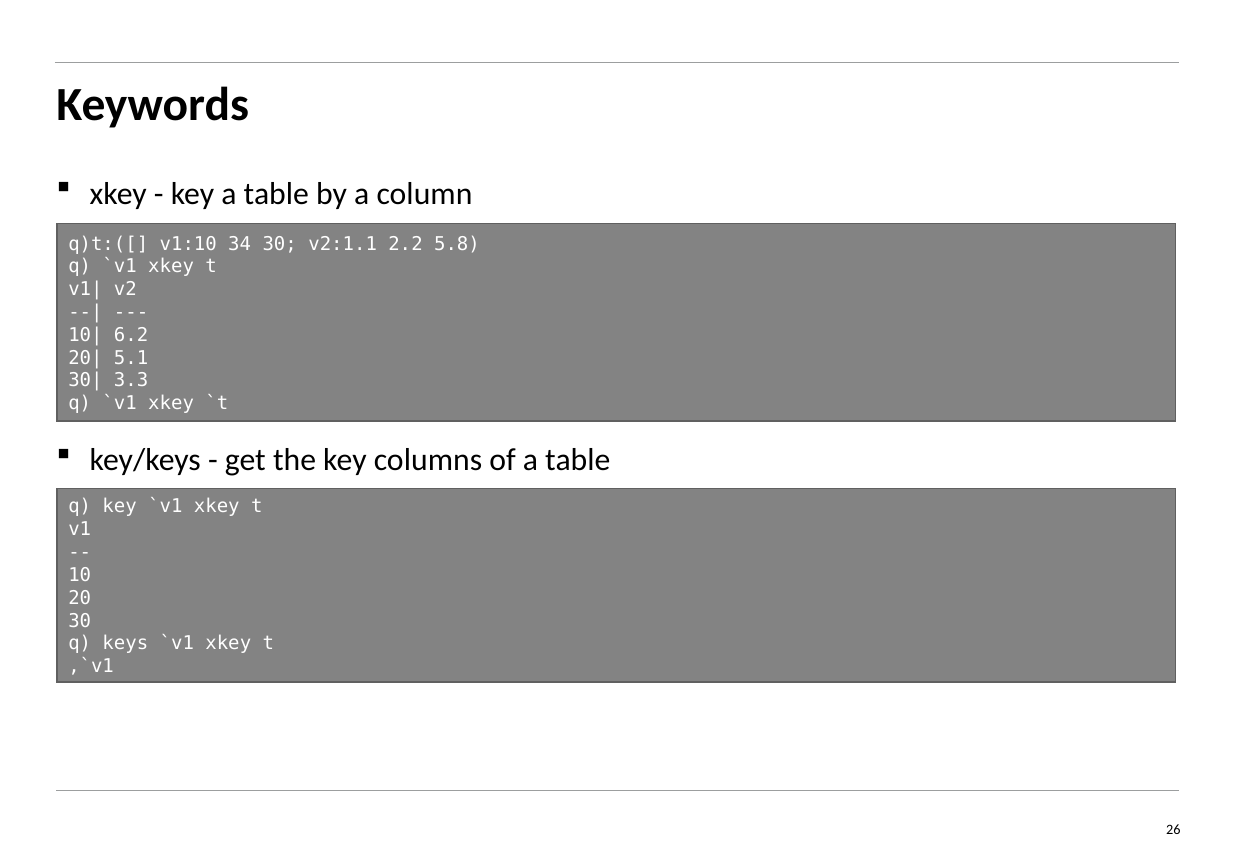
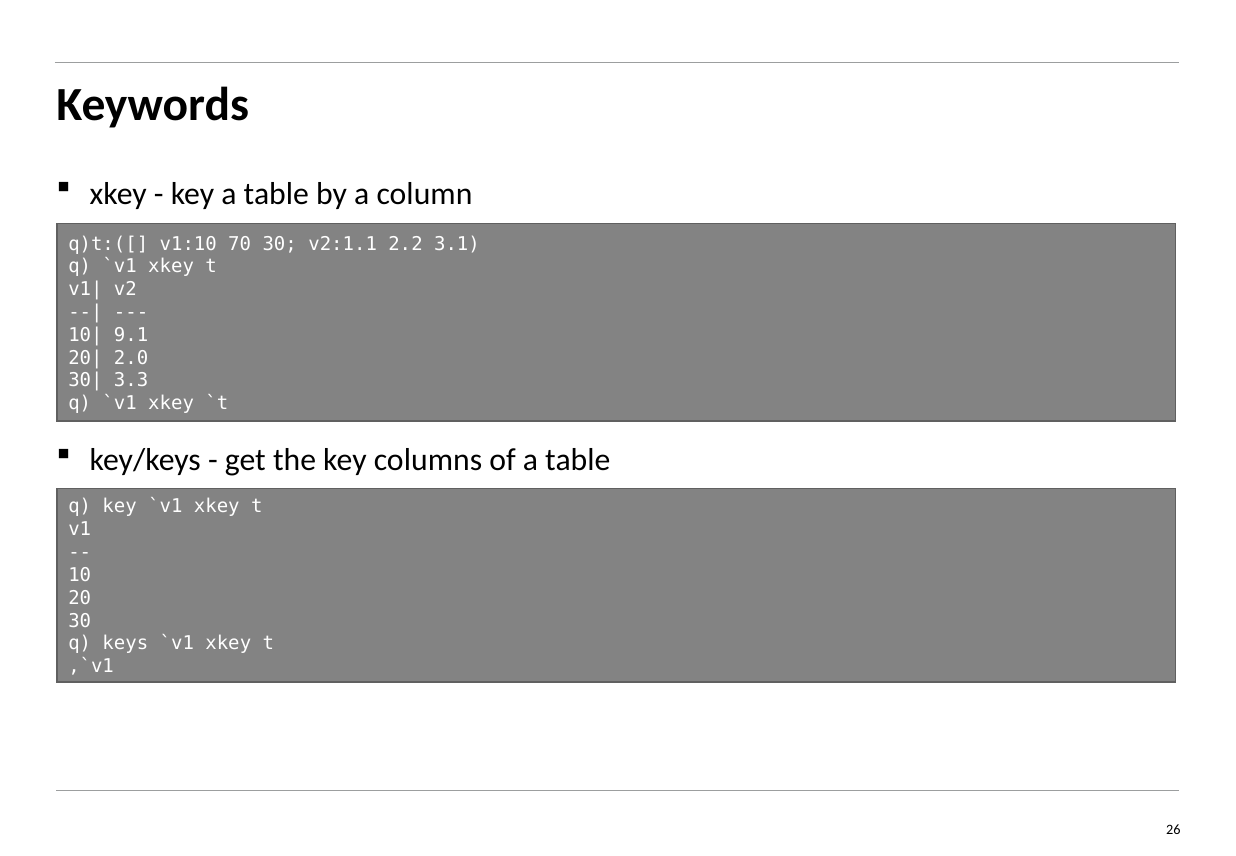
34: 34 -> 70 (240, 244)
5.8: 5.8 -> 3.1 (457, 244)
6.2: 6.2 -> 9.1 (131, 335)
5.1: 5.1 -> 2.0 (131, 358)
